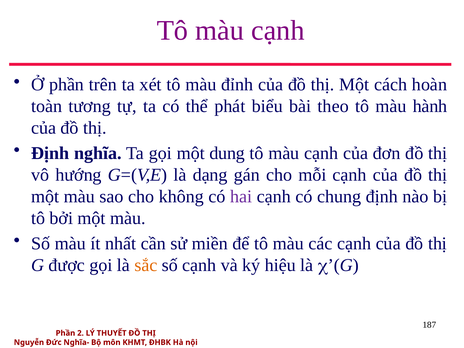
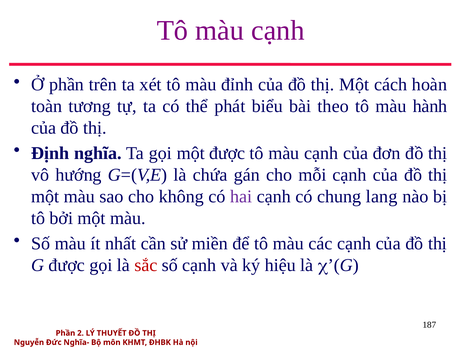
một dung: dung -> được (227, 153)
dạng: dạng -> chứa (210, 175)
chung định: định -> lang (382, 197)
sắc colour: orange -> red (146, 265)
